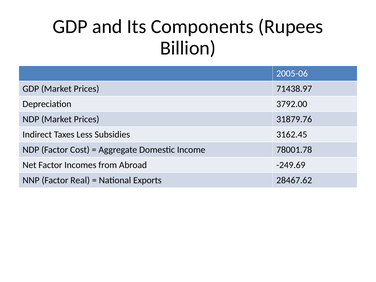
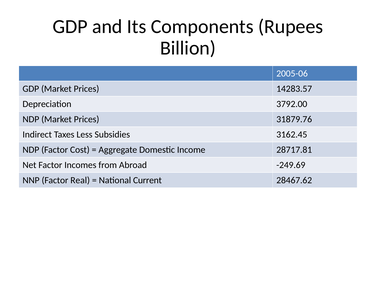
71438.97: 71438.97 -> 14283.57 (294, 89)
78001.78: 78001.78 -> 28717.81 (294, 150)
Exports: Exports -> Current (147, 180)
